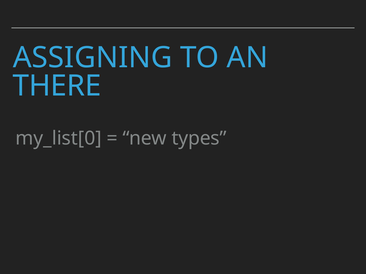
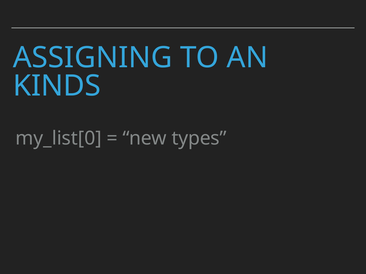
THERE: THERE -> KINDS (57, 86)
